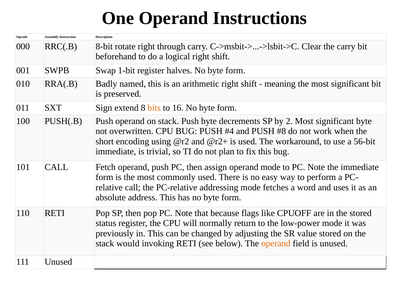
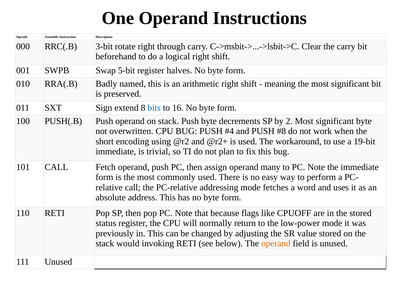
8-bit: 8-bit -> 3-bit (104, 46)
1-bit: 1-bit -> 5-bit (127, 70)
bits colour: orange -> blue (154, 108)
56-bit: 56-bit -> 19-bit (365, 141)
operand mode: mode -> many (271, 167)
